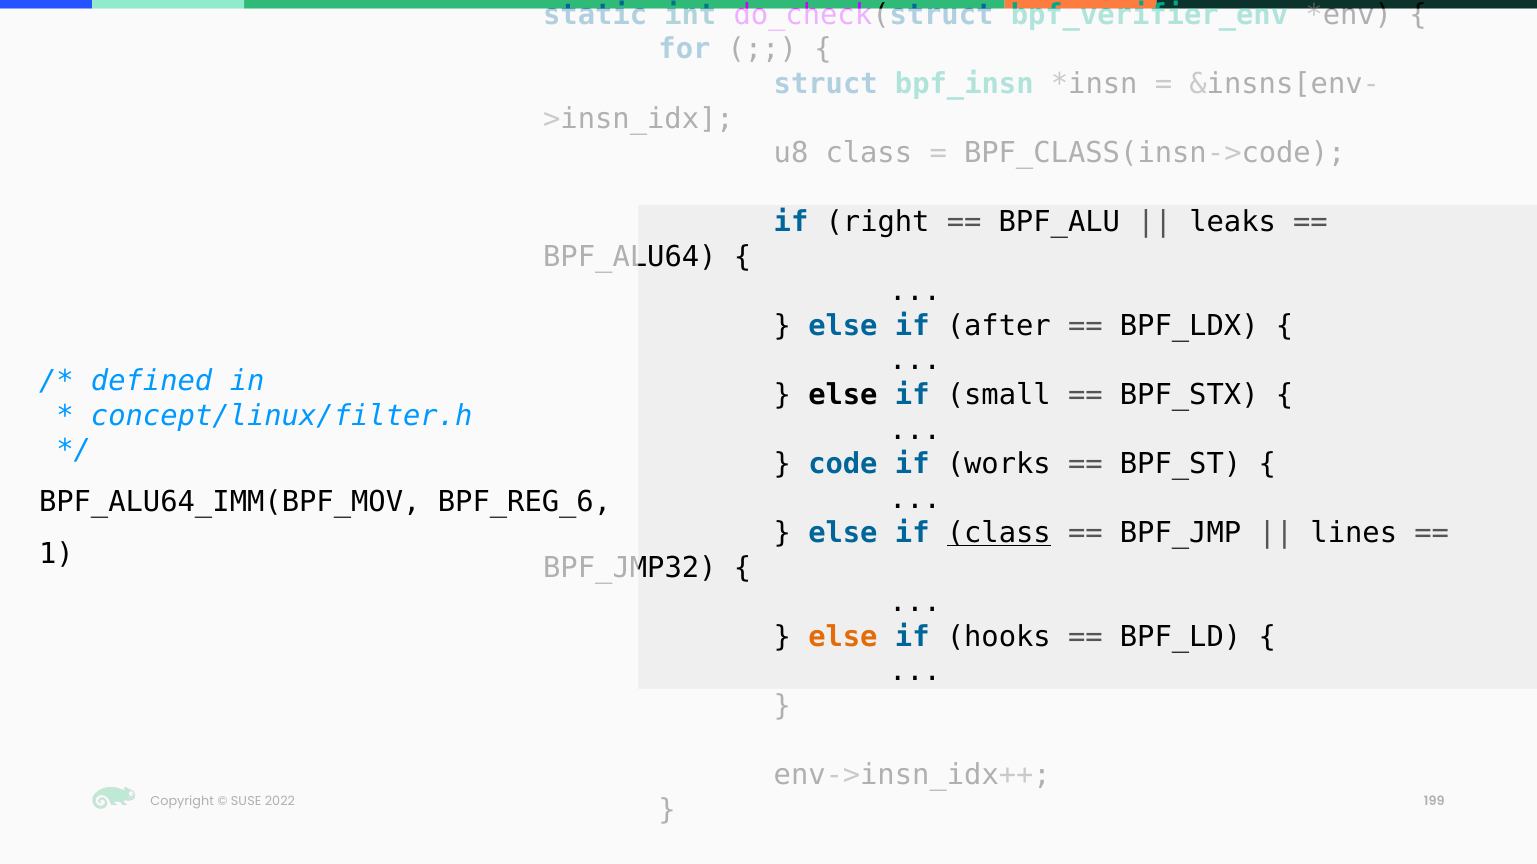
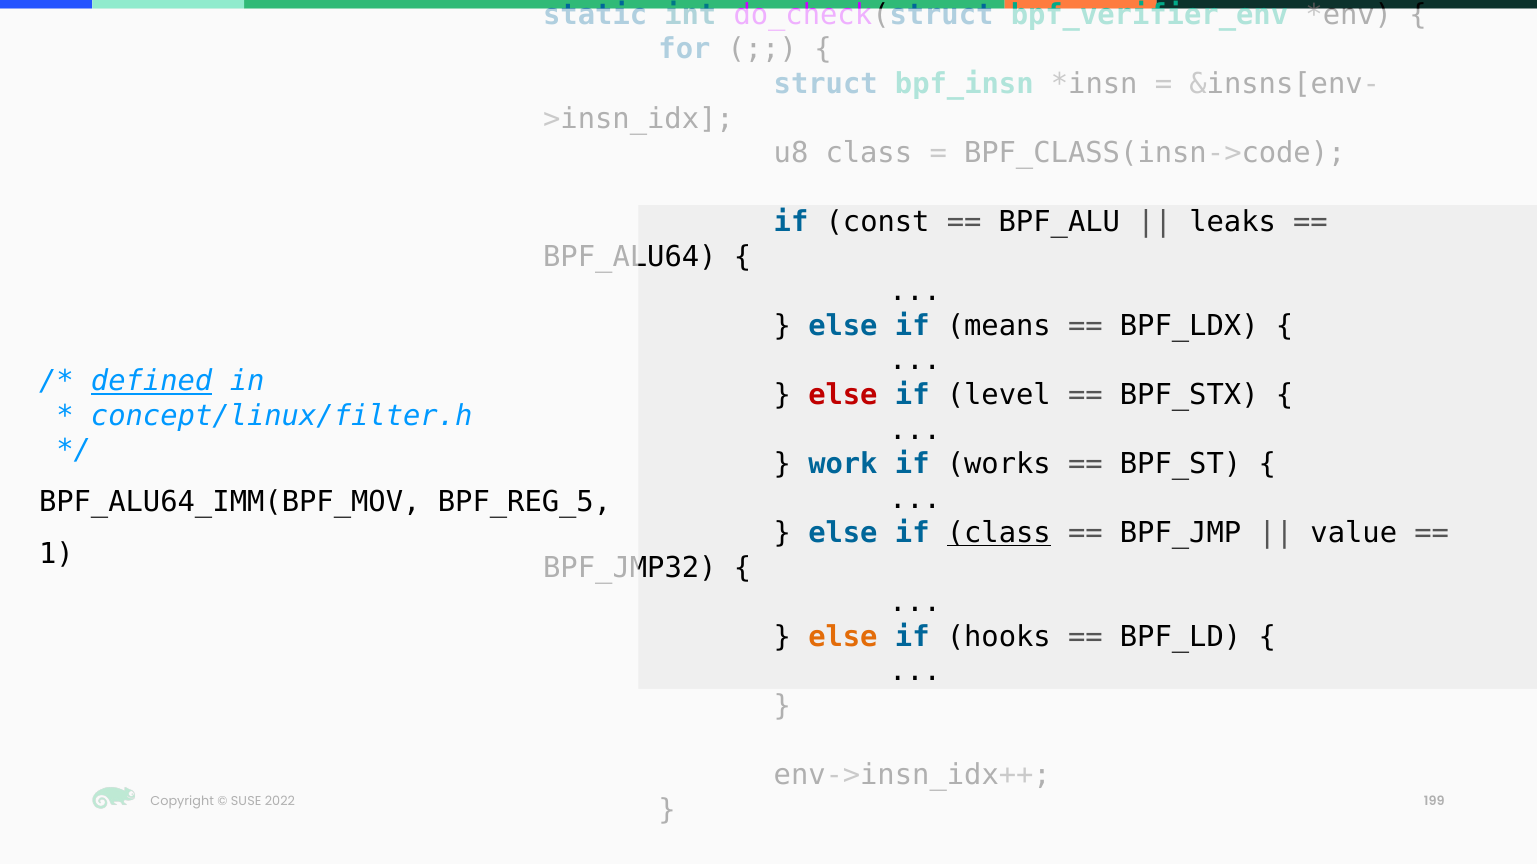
right: right -> const (878, 222)
after: after -> means (999, 326)
defined underline: none -> present (152, 382)
else colour: black -> red (843, 395)
small: small -> level (999, 395)
code: code -> work (843, 464)
BPF_REG_6: BPF_REG_6 -> BPF_REG_5 (525, 503)
lines: lines -> value (1354, 534)
